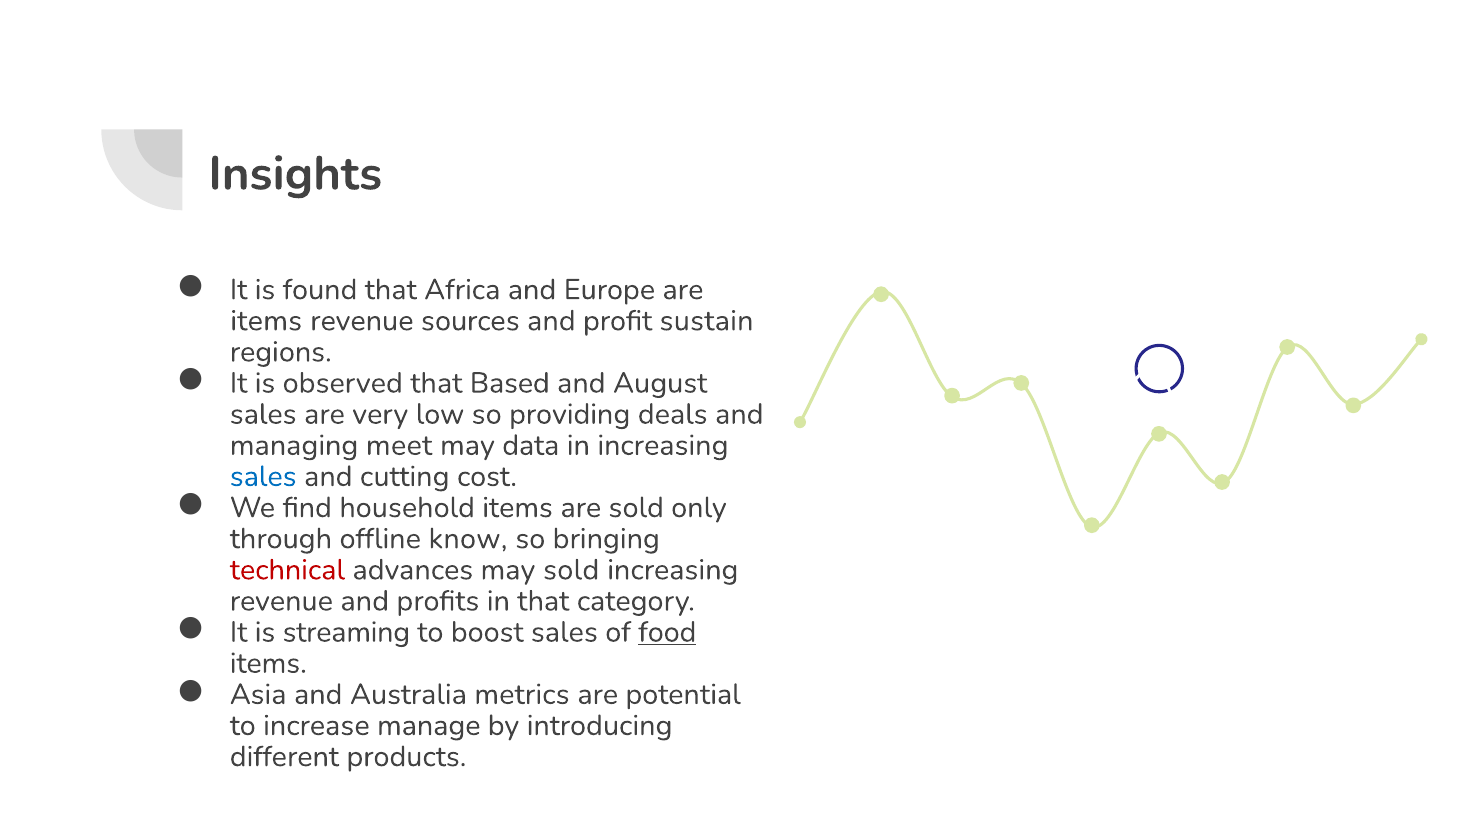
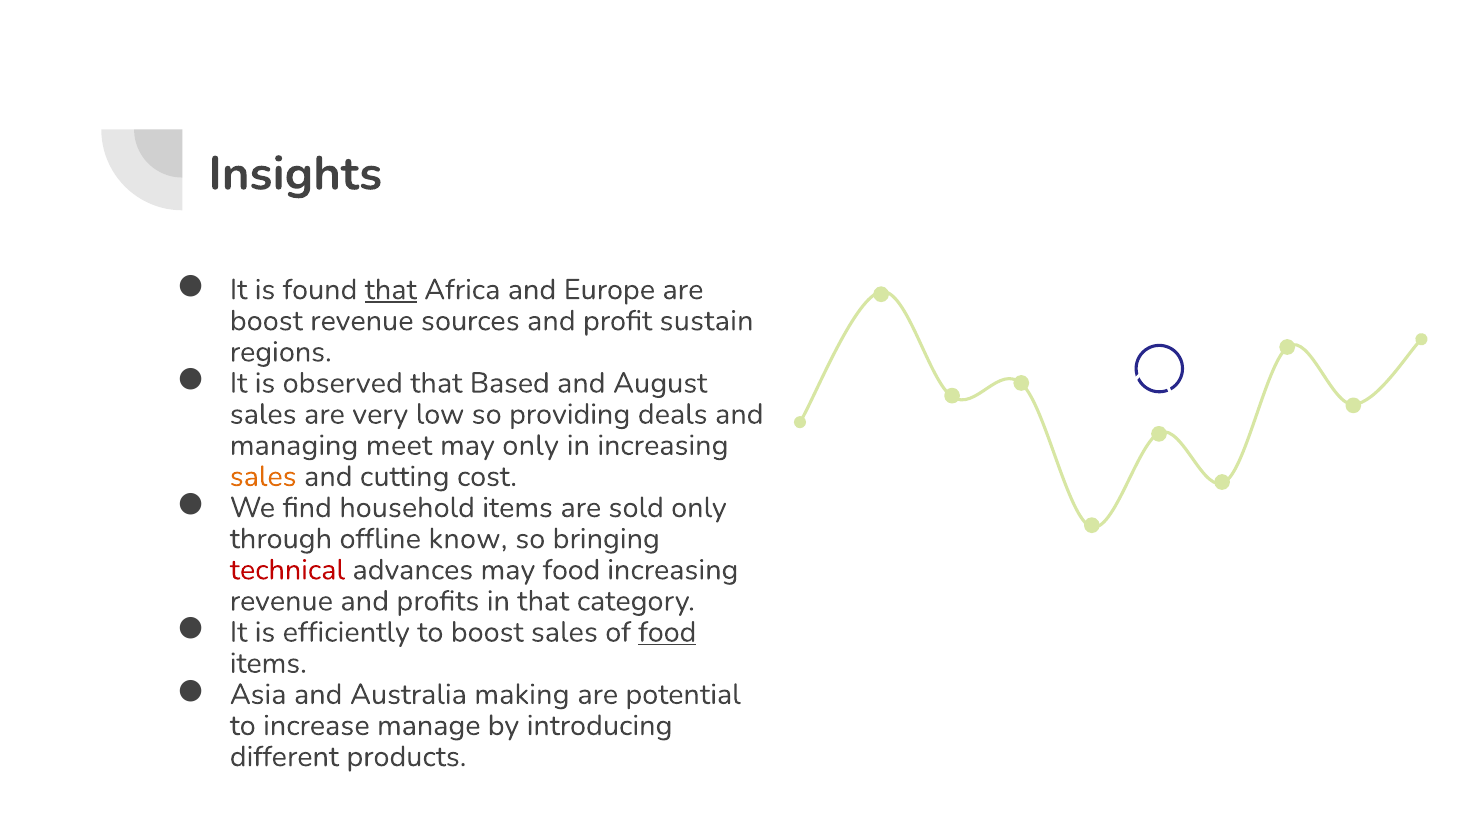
that underline: none -> present (391, 290)
items: items -> boost (266, 321)
may data: data -> only (531, 445)
sales colour: blue -> orange (263, 476)
may sold: sold -> food (571, 570)
streaming: streaming -> efficiently (346, 632)
metrics: metrics -> making (522, 694)
